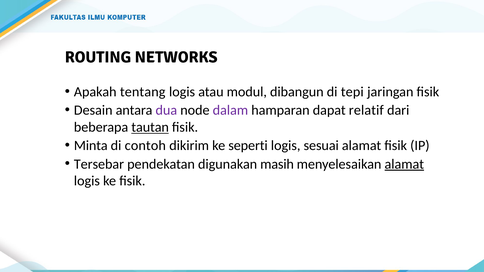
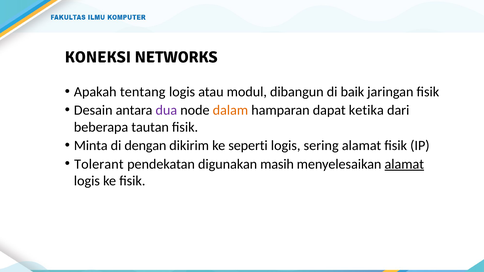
ROUTING: ROUTING -> KONEKSI (98, 57)
tepi: tepi -> baik (352, 92)
dalam colour: purple -> orange (230, 110)
relatif: relatif -> ketika (366, 110)
tautan underline: present -> none (150, 127)
contoh: contoh -> dengan (145, 146)
sesuai: sesuai -> sering (321, 146)
Tersebar: Tersebar -> Tolerant (99, 164)
